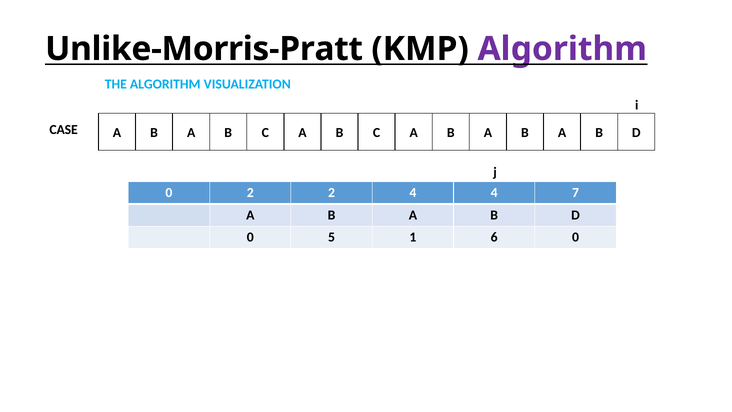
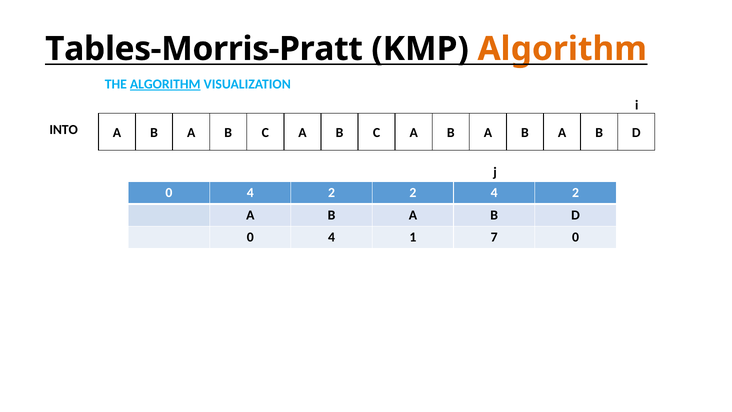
Unlike-Morris-Pratt: Unlike-Morris-Pratt -> Tables-Morris-Pratt (204, 49)
Algorithm colour: purple -> orange (562, 49)
ALGORITHM underline: none -> present (165, 84)
CASE: CASE -> INTO (64, 130)
2: 2 -> 4 (250, 193)
2 4: 4 -> 2 (413, 193)
7: 7 -> 2 (576, 193)
5: 5 -> 4 (332, 237)
6: 6 -> 7 (494, 237)
